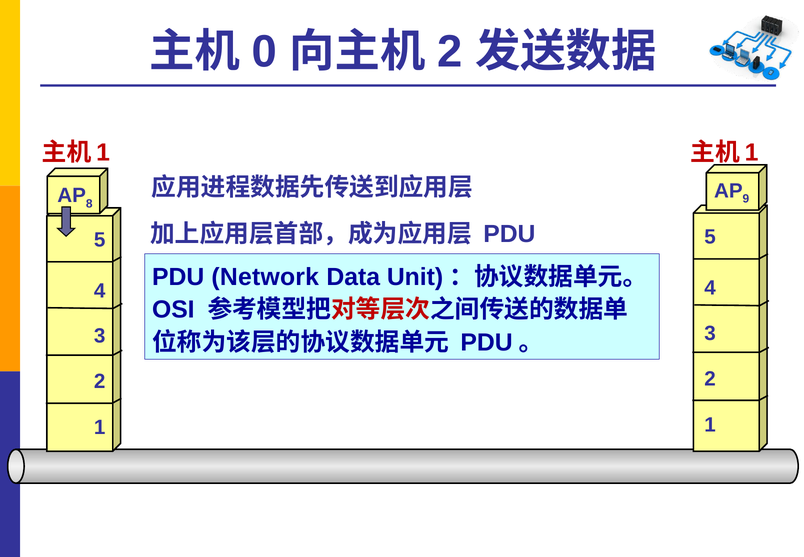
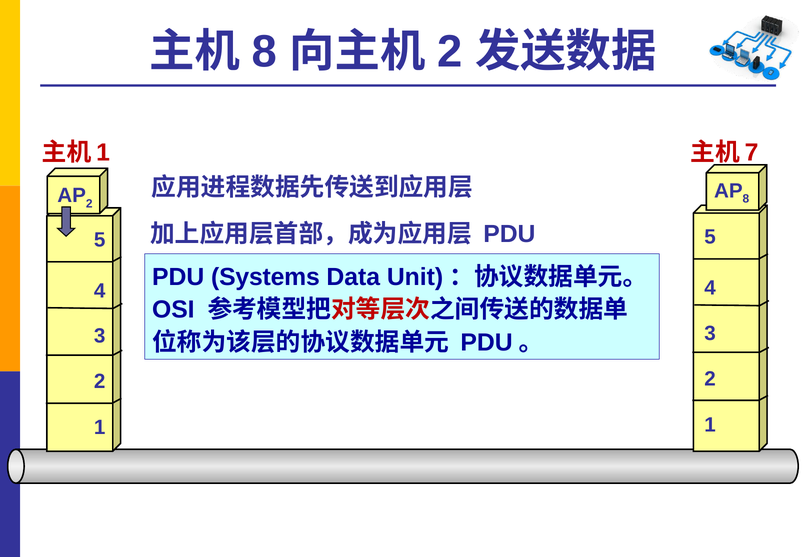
0: 0 -> 8 (264, 52)
1: 1 -> 7 (752, 152)
9: 9 -> 8 (746, 199)
8: 8 -> 2 (89, 203)
Network: Network -> Systems (265, 277)
